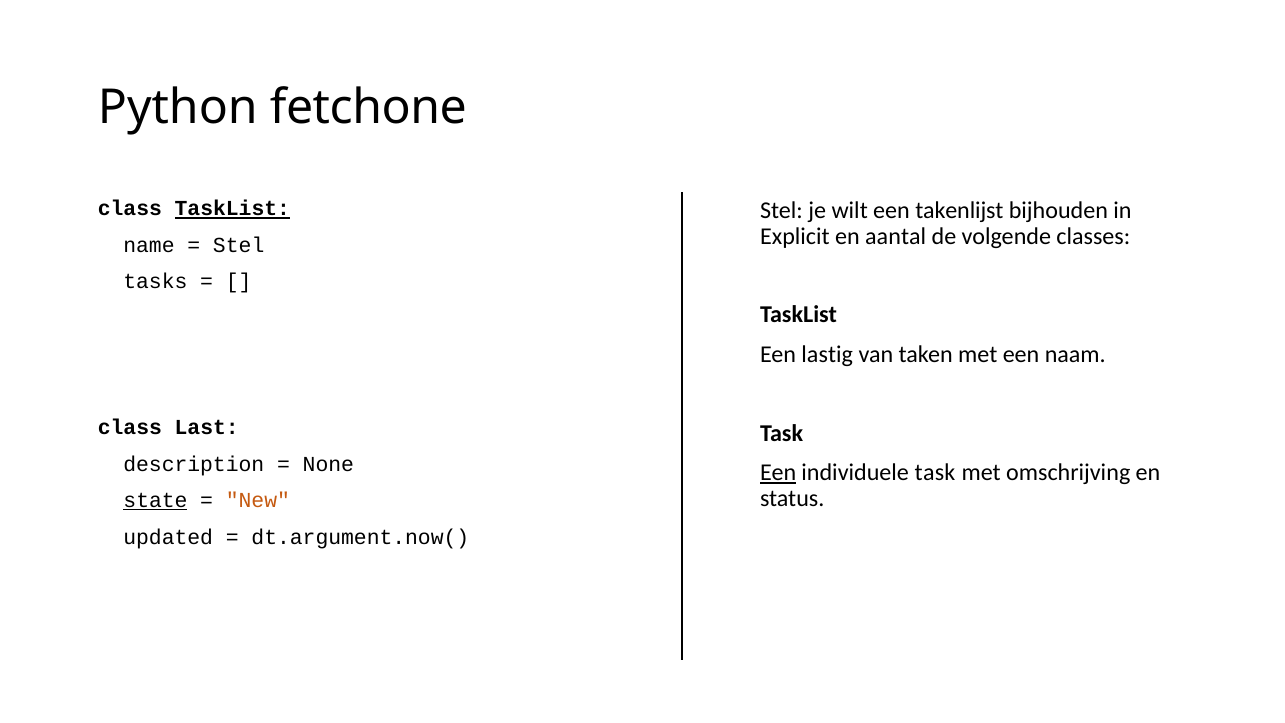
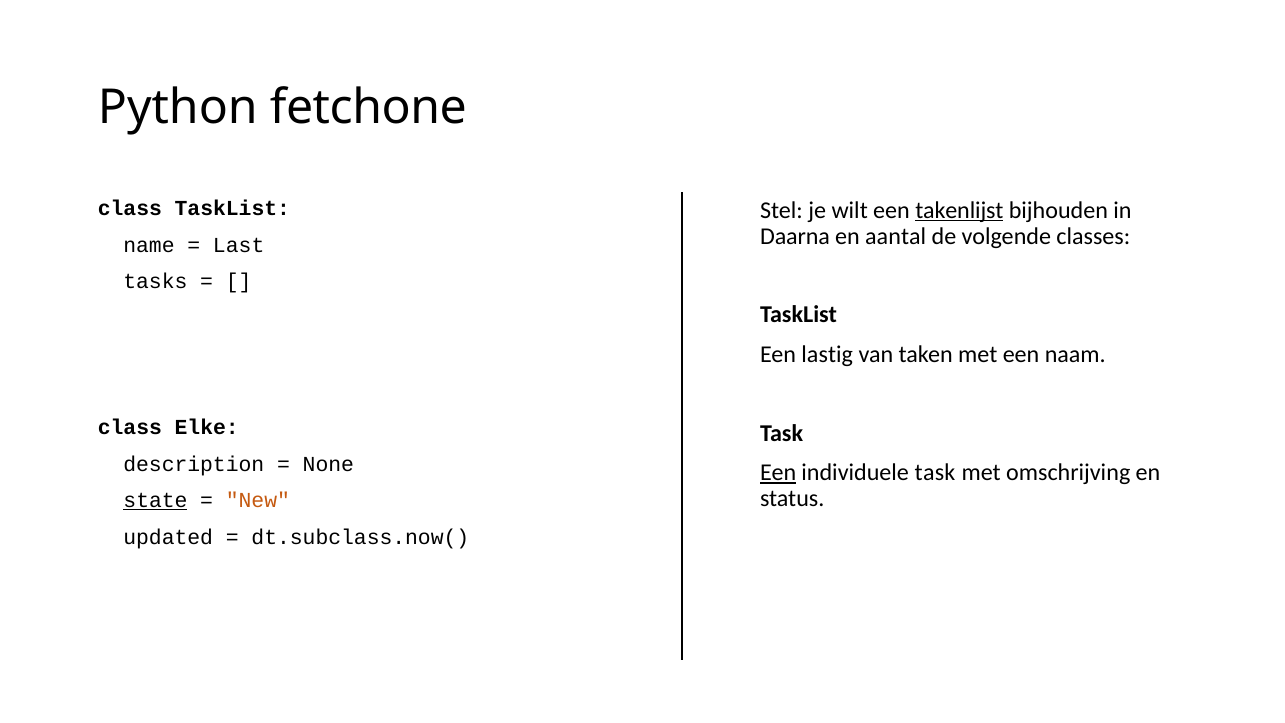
takenlijst underline: none -> present (959, 210)
TaskList underline: present -> none (232, 209)
Explicit: Explicit -> Daarna (795, 236)
Stel: Stel -> Last (239, 245)
Last: Last -> Elke (207, 427)
dt.argument.now(: dt.argument.now( -> dt.subclass.now( (360, 537)
